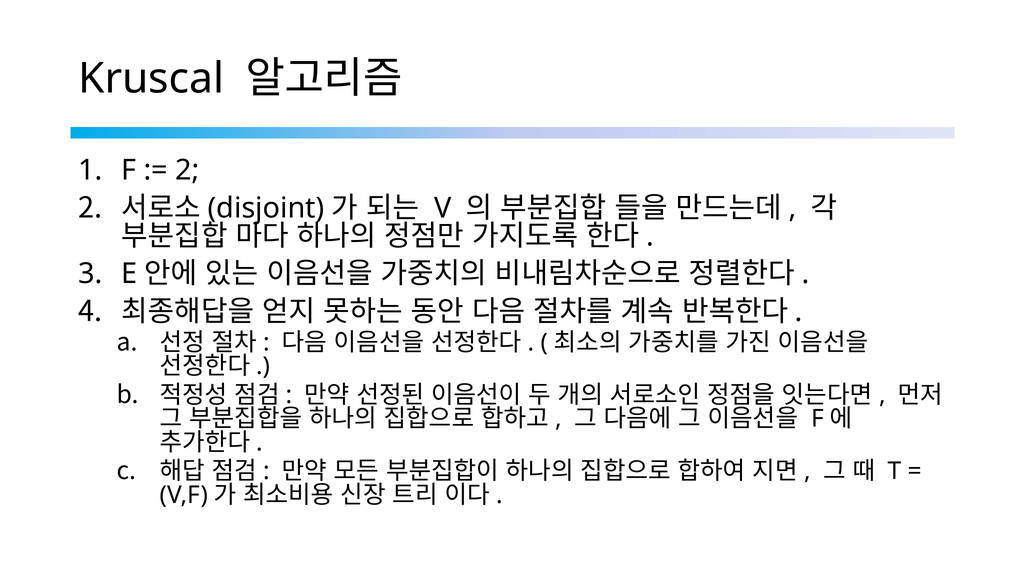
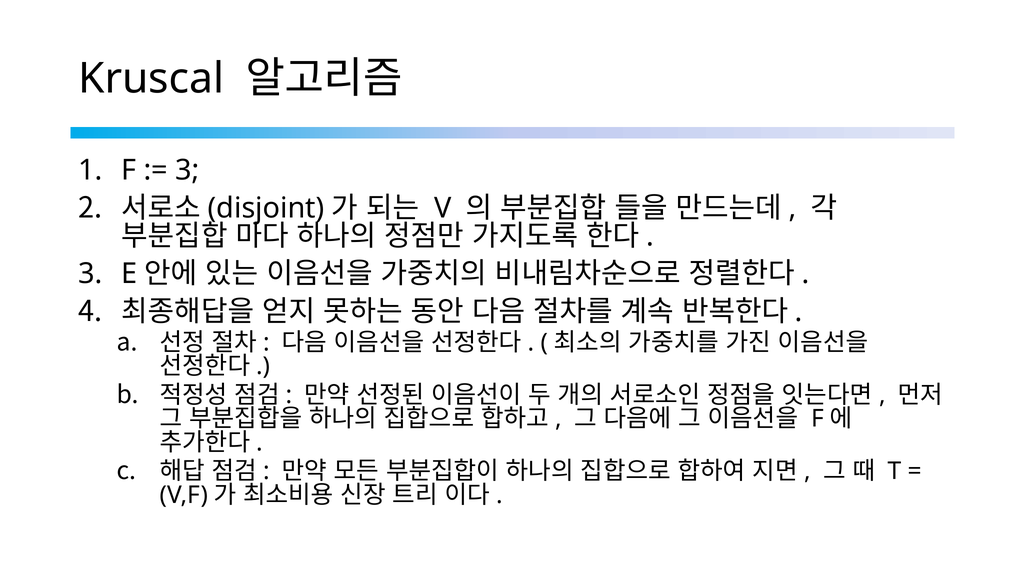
2: 2 -> 3 (188, 170)
